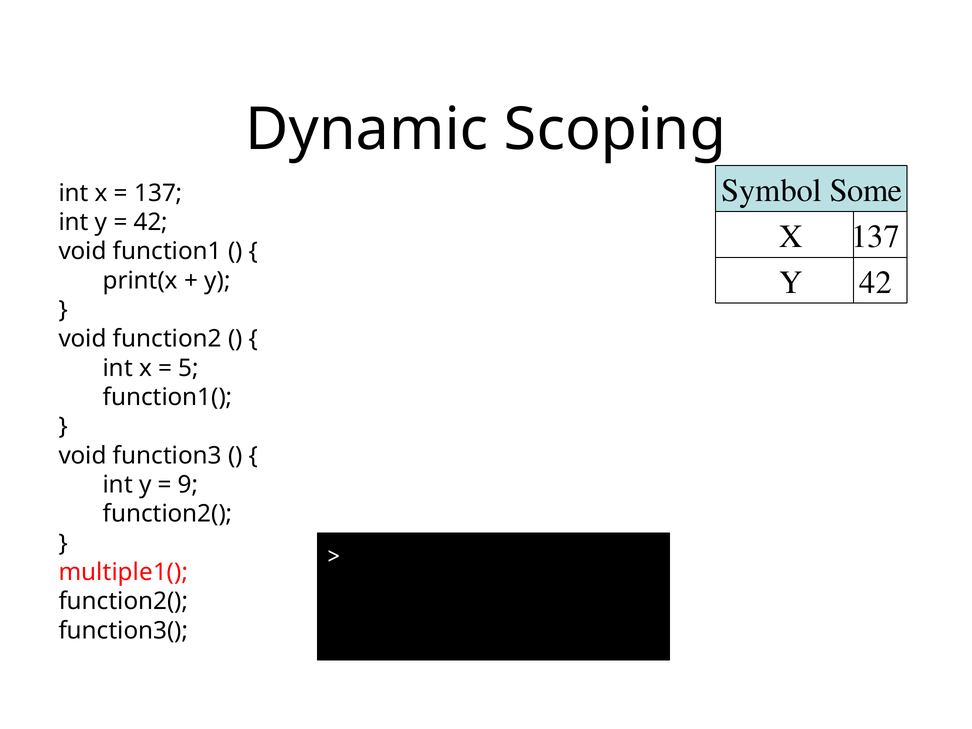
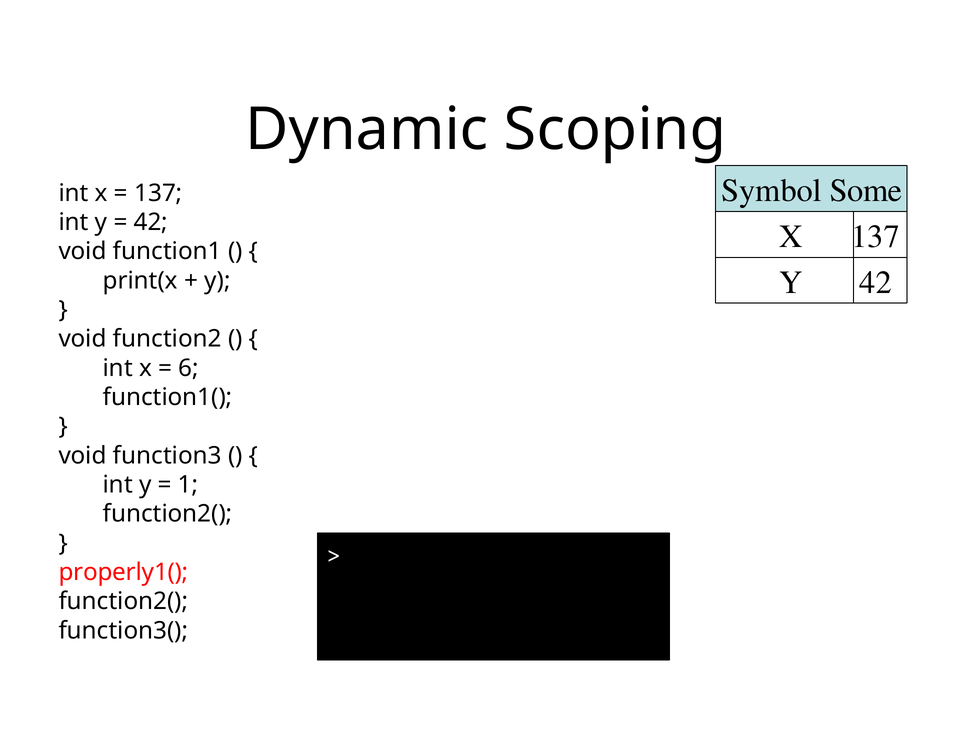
5: 5 -> 6 (189, 368)
9: 9 -> 1 (188, 485)
multiple1(: multiple1( -> properly1( (124, 572)
